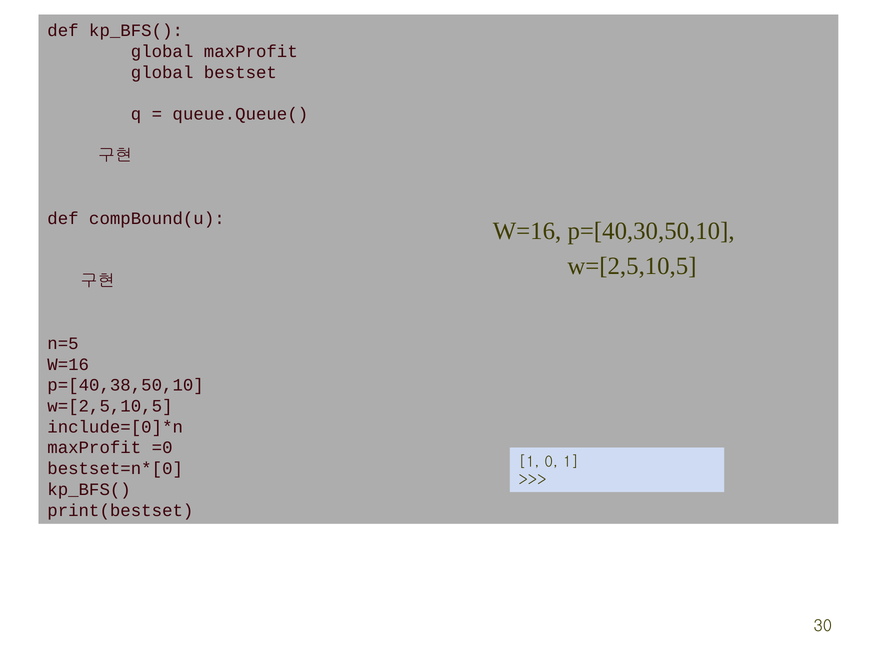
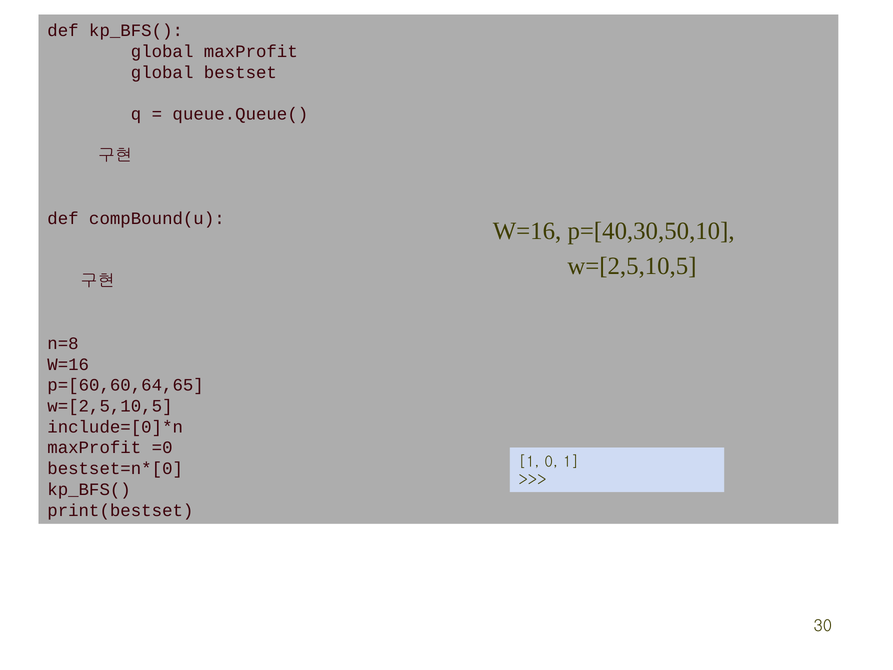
n=5: n=5 -> n=8 (63, 343)
p=[40,38,50,10: p=[40,38,50,10 -> p=[60,60,64,65 (126, 385)
